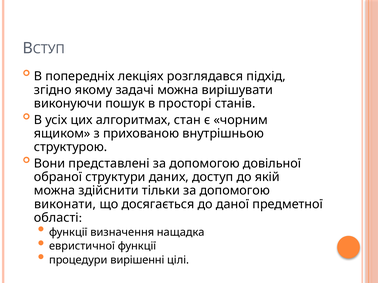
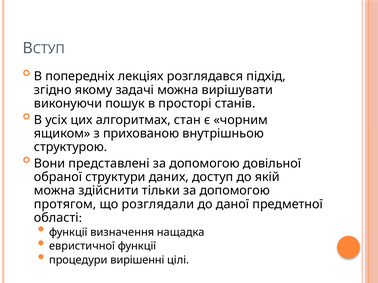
виконати: виконати -> протягом (65, 205)
досягається: досягається -> розглядали (158, 205)
